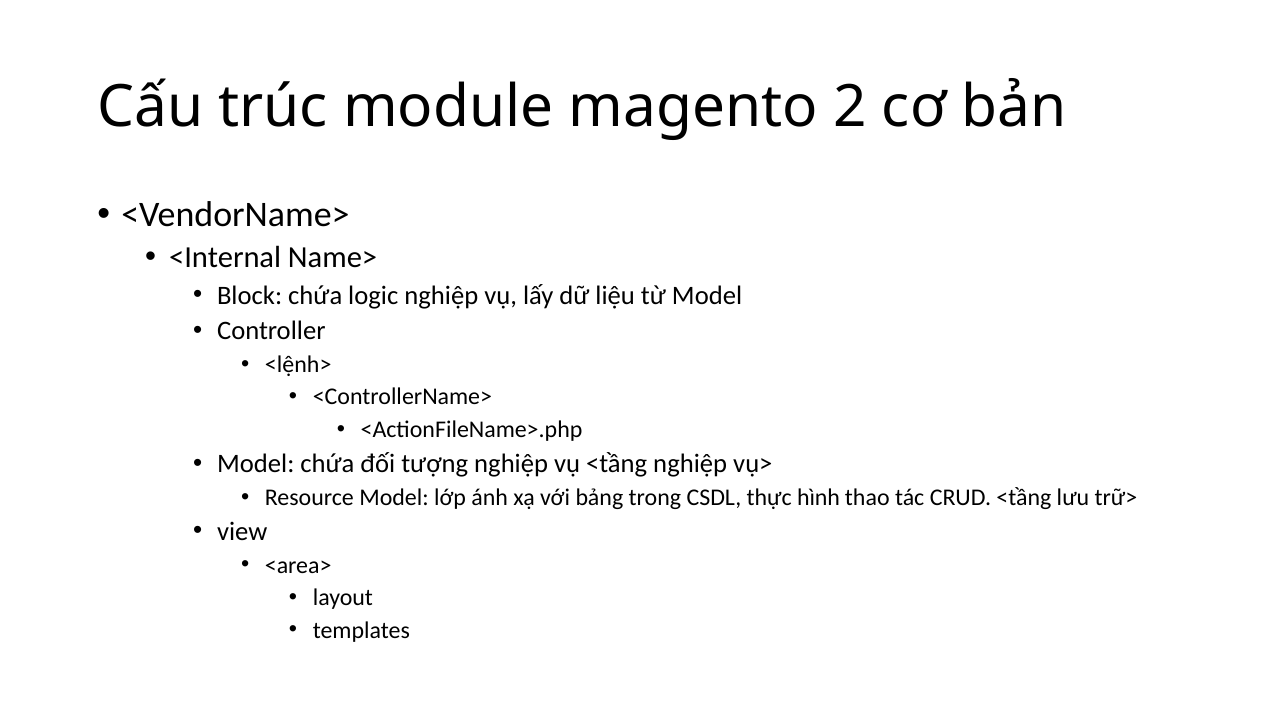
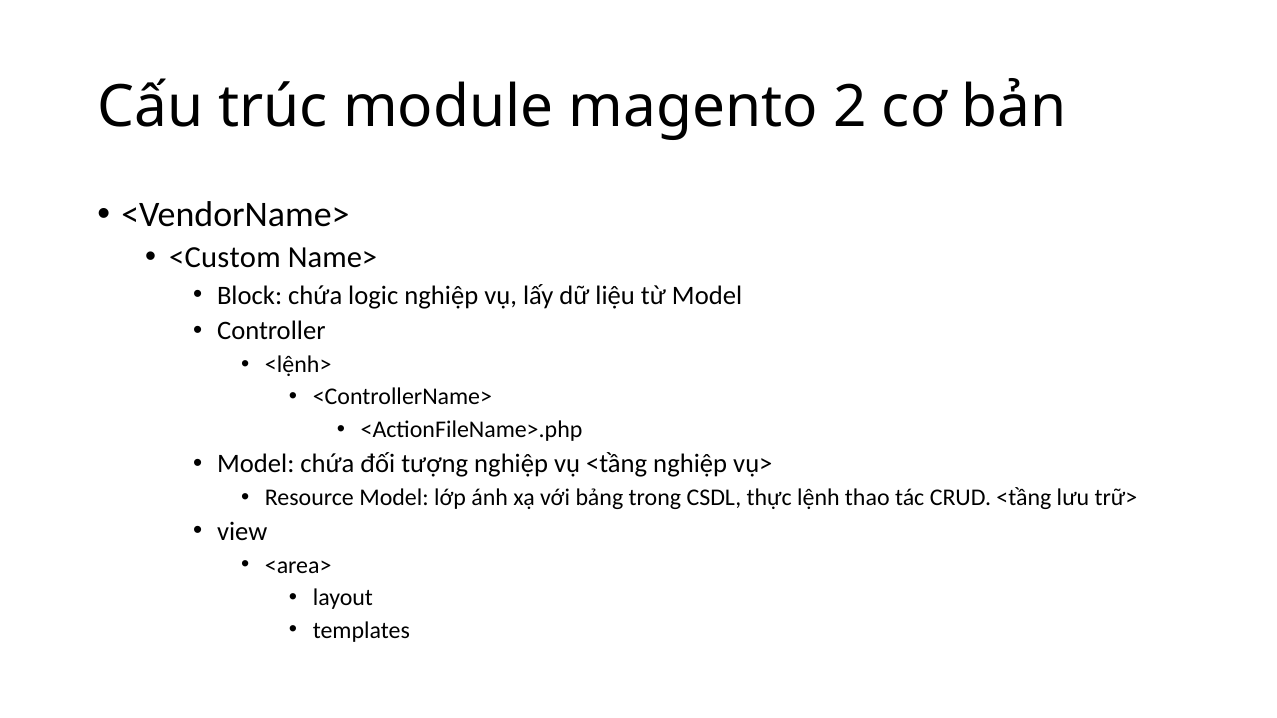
<Internal: <Internal -> <Custom (225, 258)
hình: hình -> lệnh (818, 498)
